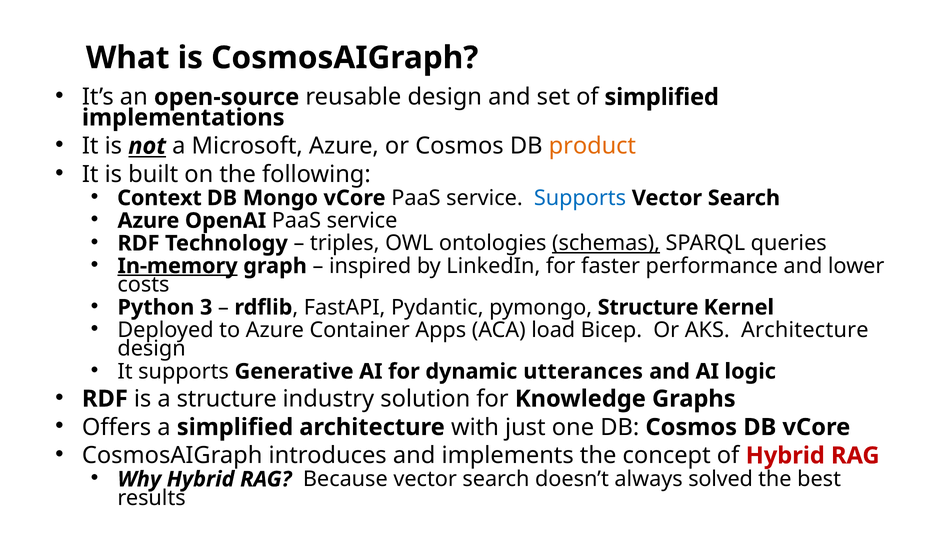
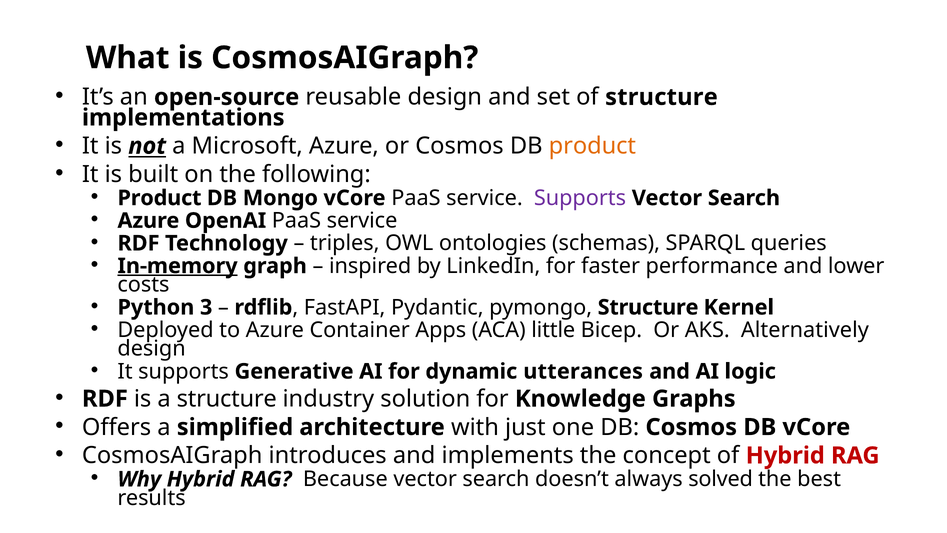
of simplified: simplified -> structure (661, 97)
Context: Context -> Product (159, 198)
Supports colour: blue -> purple (580, 198)
schemas underline: present -> none (606, 243)
load: load -> little (553, 330)
AKS Architecture: Architecture -> Alternatively (805, 330)
